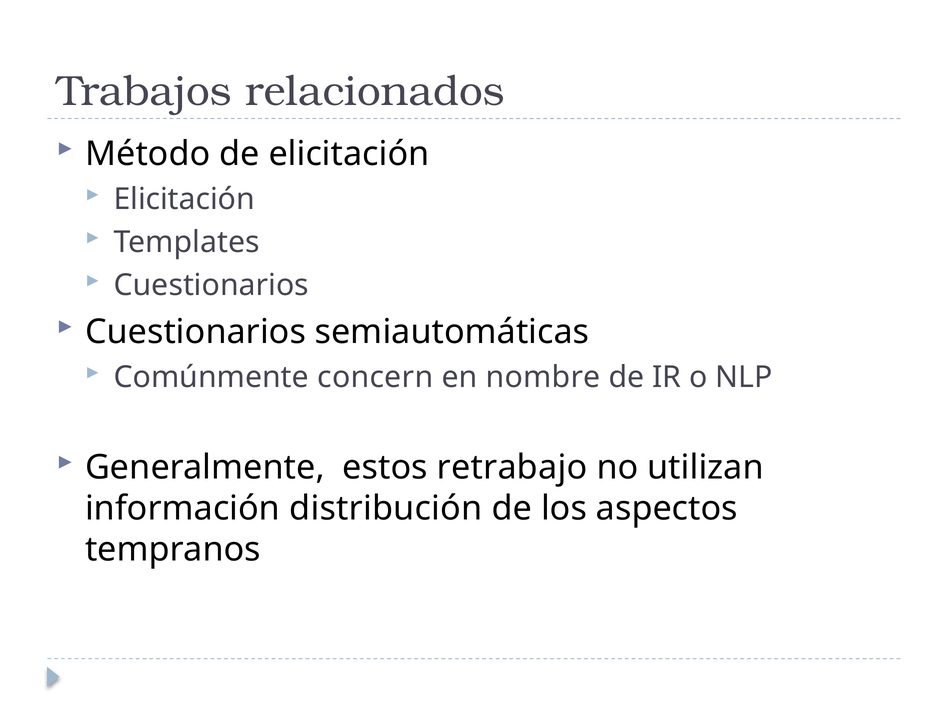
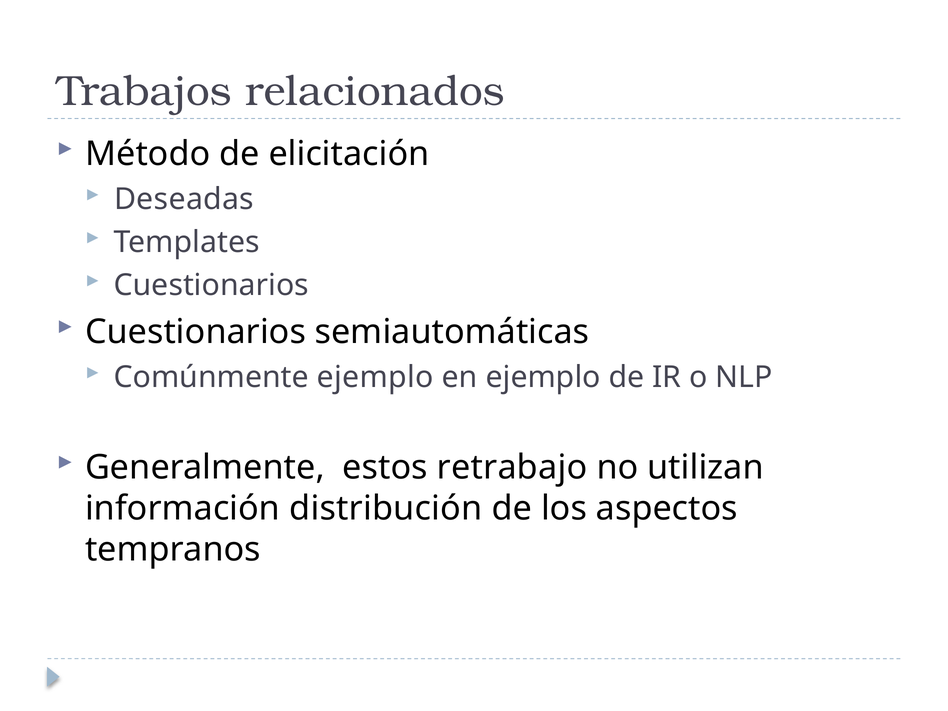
Elicitación: Elicitación -> Deseadas (184, 199)
Comúnmente concern: concern -> ejemplo (375, 377)
en nombre: nombre -> ejemplo (543, 377)
